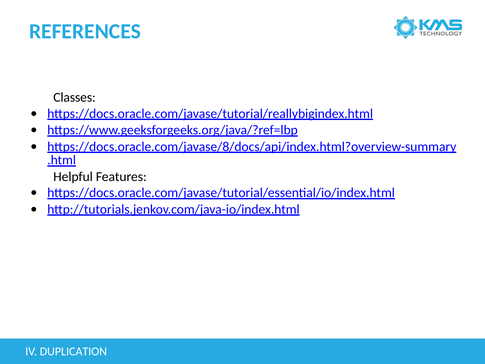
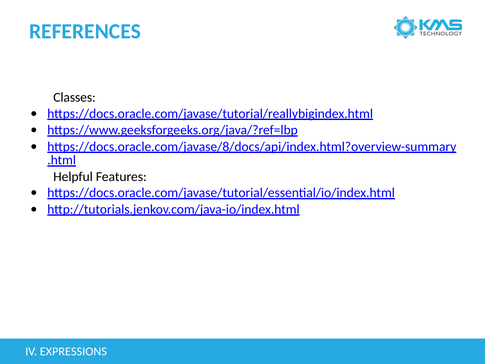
DUPLICATION: DUPLICATION -> EXPRESSIONS (73, 351)
